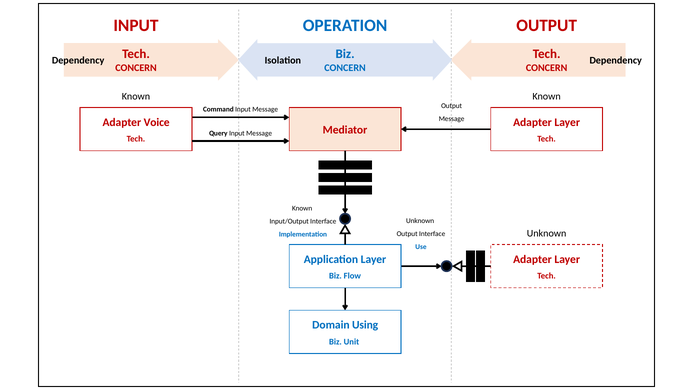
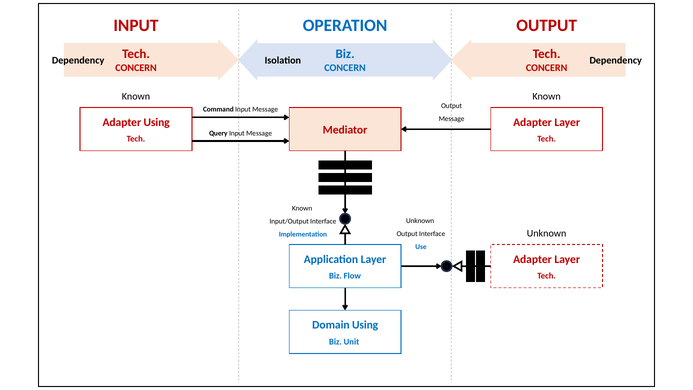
Adapter Voice: Voice -> Using (157, 122)
